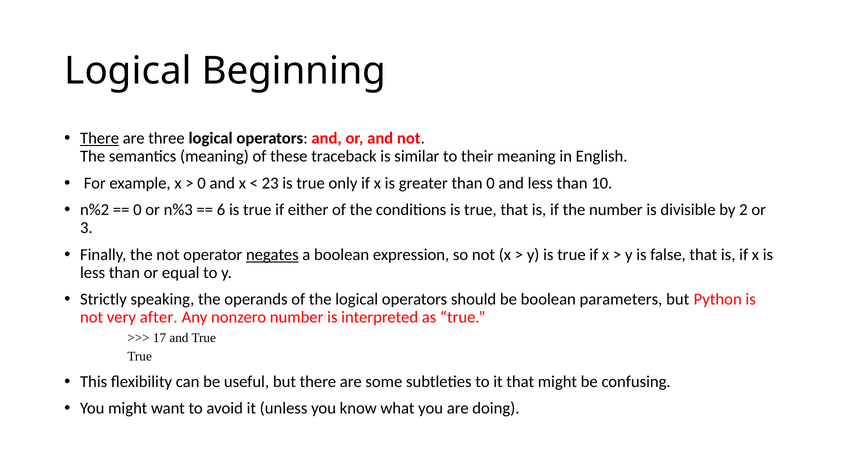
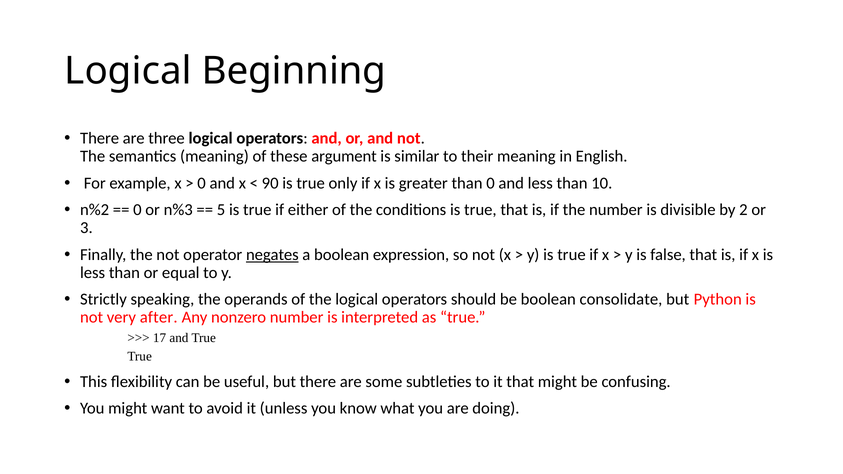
There underline: present -> none (100, 138)
traceback: traceback -> argument (344, 156)
23: 23 -> 90 (270, 183)
6: 6 -> 5 (221, 210)
parameters: parameters -> consolidate (621, 300)
